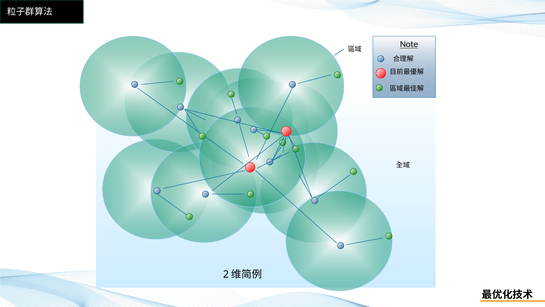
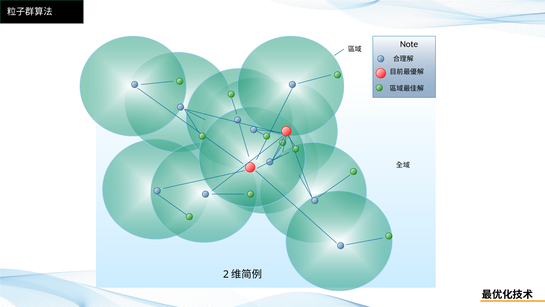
Note underline: present -> none (409, 44)
